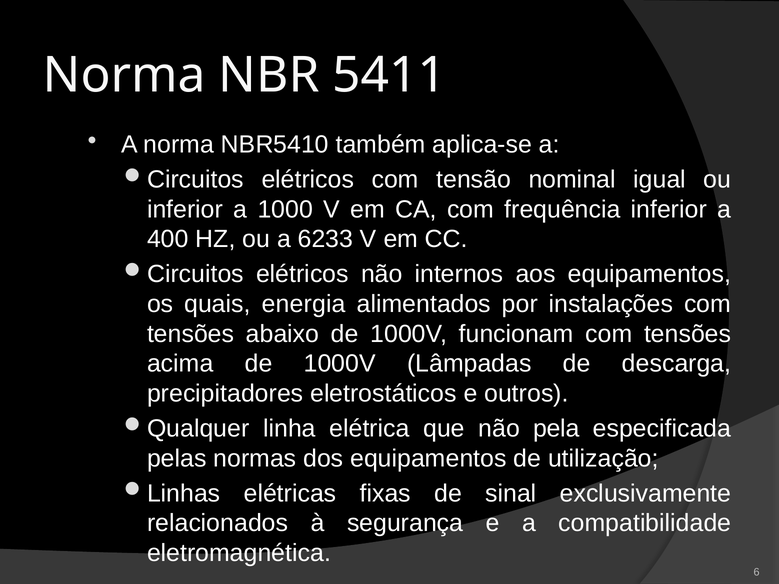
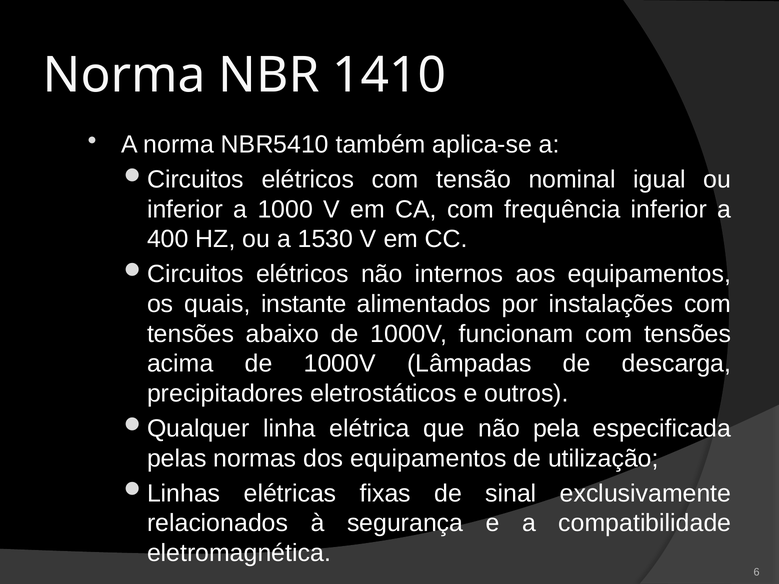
5411: 5411 -> 1410 (389, 76)
6233: 6233 -> 1530 (325, 239)
energia: energia -> instante (304, 304)
